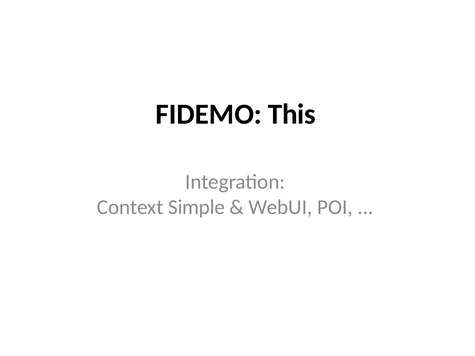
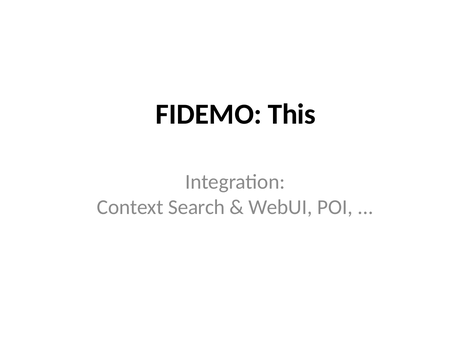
Simple: Simple -> Search (197, 207)
